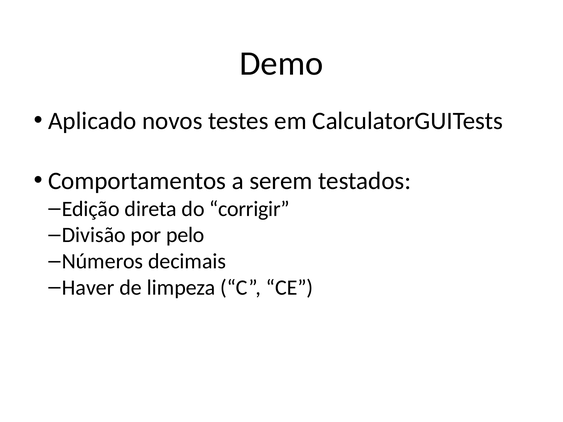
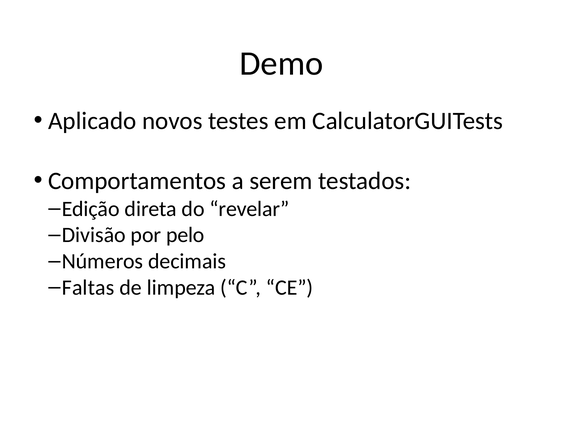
corrigir: corrigir -> revelar (249, 209)
Haver: Haver -> Faltas (88, 288)
